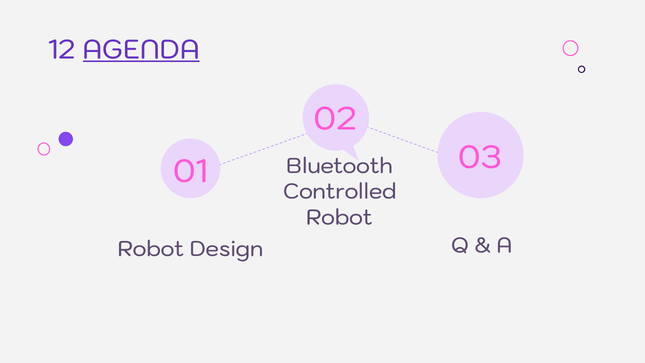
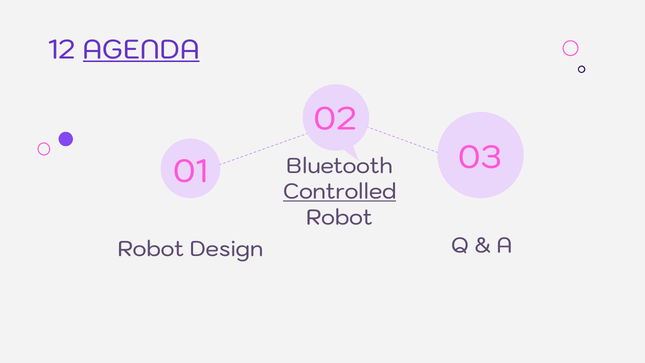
Controlled underline: none -> present (340, 192)
